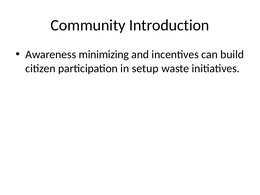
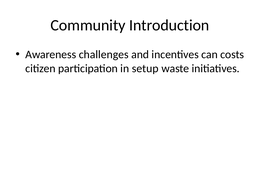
minimizing: minimizing -> challenges (104, 55)
build: build -> costs (232, 55)
